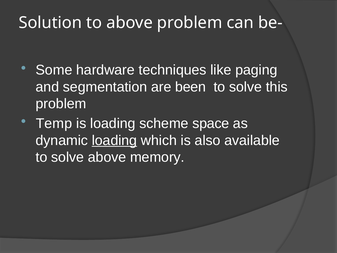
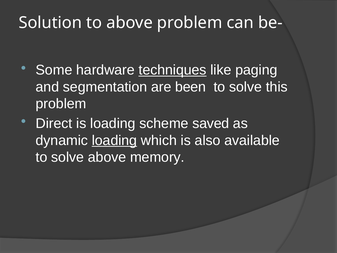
techniques underline: none -> present (173, 70)
Temp: Temp -> Direct (54, 123)
space: space -> saved (211, 123)
